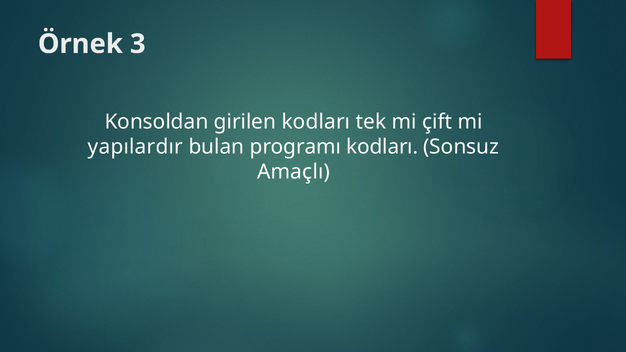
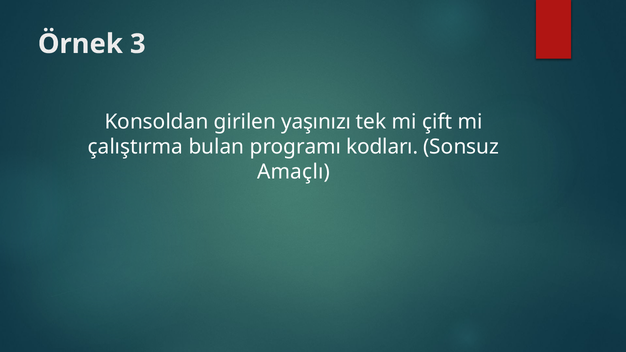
girilen kodları: kodları -> yaşınızı (316, 122)
yapılardır: yapılardır -> çalıştırma (136, 147)
